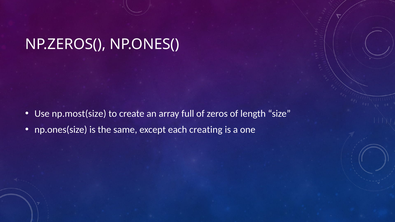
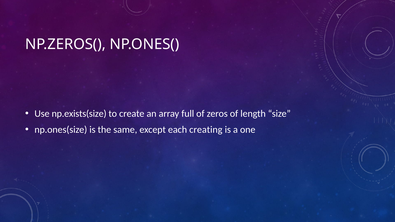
np.most(size: np.most(size -> np.exists(size (79, 114)
